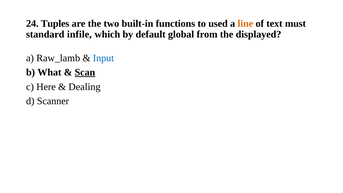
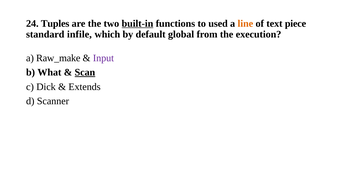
built-in underline: none -> present (137, 23)
must: must -> piece (295, 23)
displayed: displayed -> execution (259, 34)
Raw_lamb: Raw_lamb -> Raw_make (58, 58)
Input colour: blue -> purple (103, 58)
Here: Here -> Dick (46, 87)
Dealing: Dealing -> Extends (85, 87)
